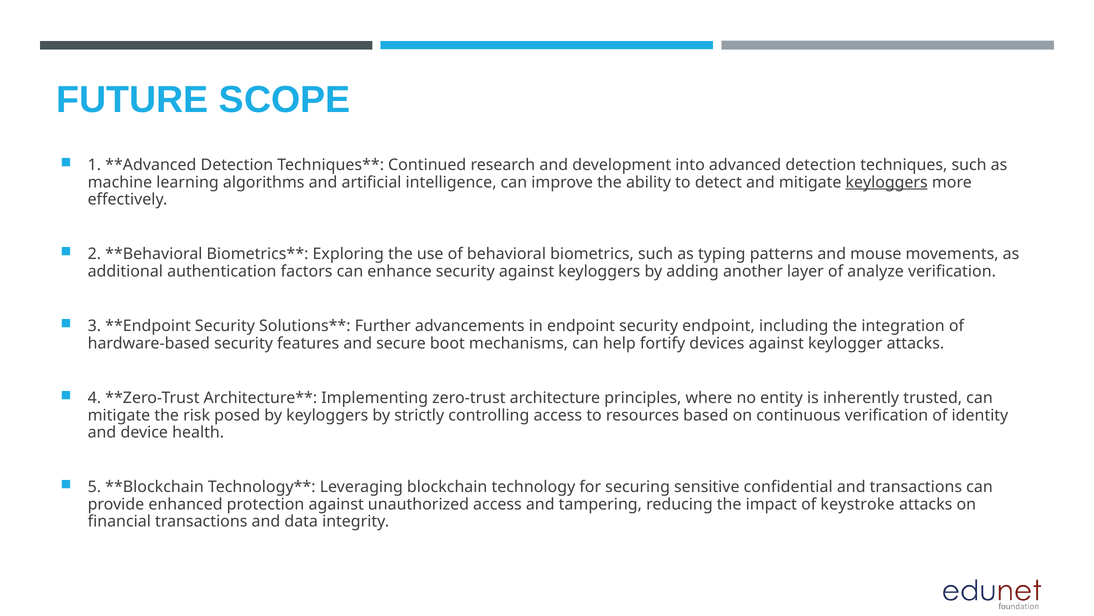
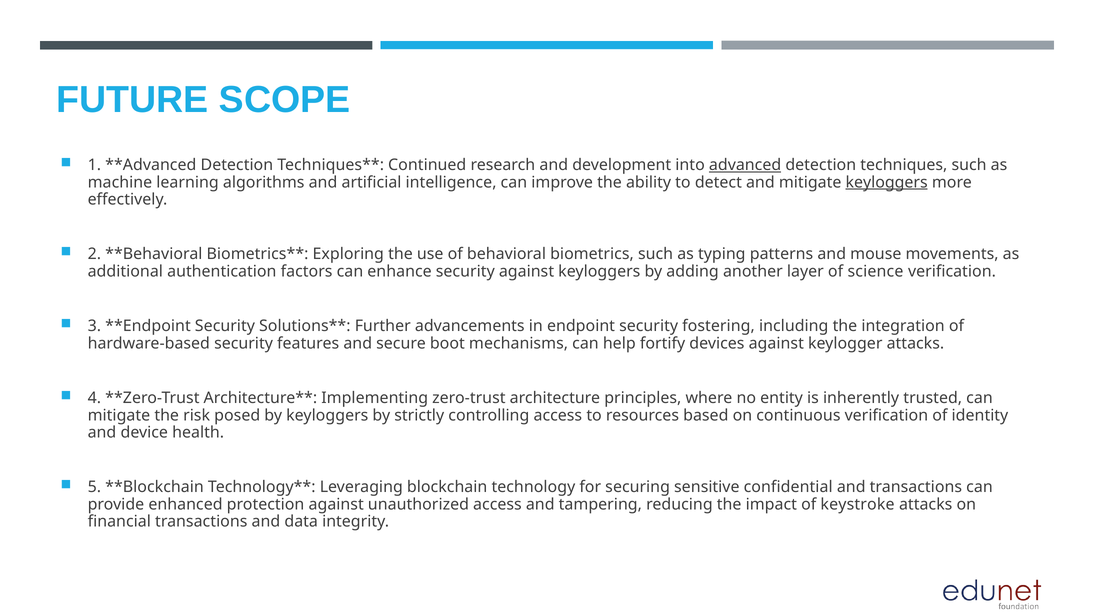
advanced underline: none -> present (745, 165)
analyze: analyze -> science (875, 271)
security endpoint: endpoint -> fostering (719, 326)
